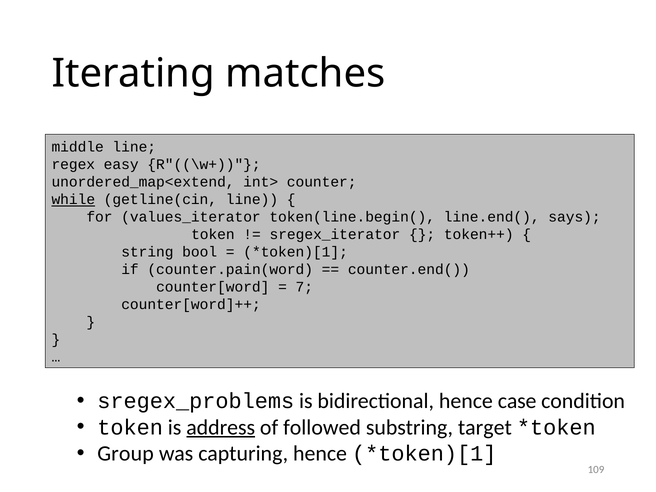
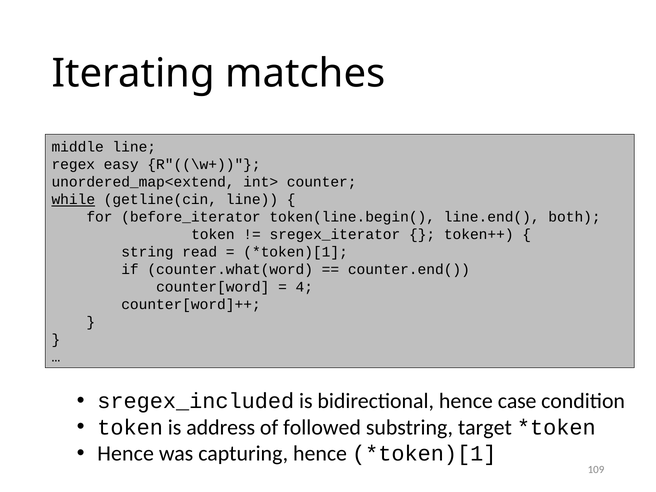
values_iterator: values_iterator -> before_iterator (191, 217)
says: says -> both (575, 217)
bool: bool -> read (200, 252)
counter.pain(word: counter.pain(word -> counter.what(word (230, 270)
7: 7 -> 4 (304, 287)
sregex_problems: sregex_problems -> sregex_included (196, 401)
address underline: present -> none (221, 427)
Group: Group -> Hence (126, 454)
